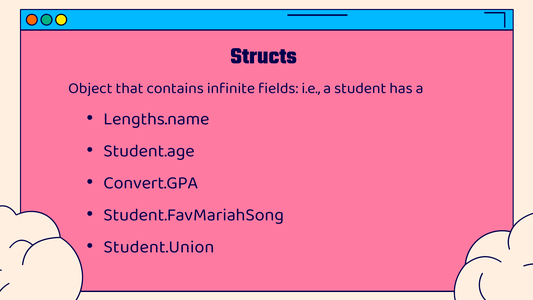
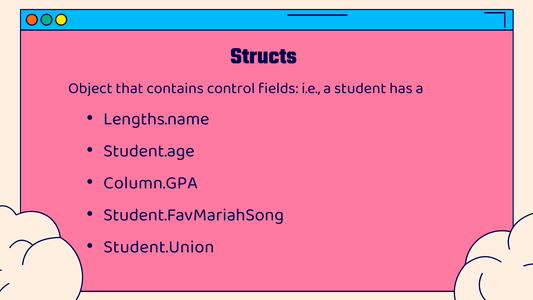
infinite: infinite -> control (231, 88)
Convert.GPA: Convert.GPA -> Column.GPA (151, 183)
